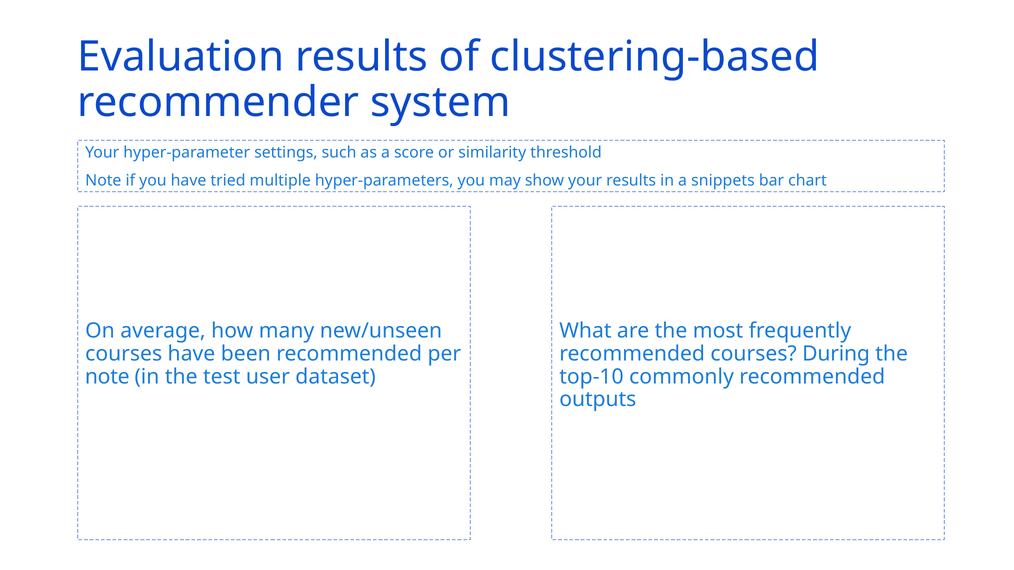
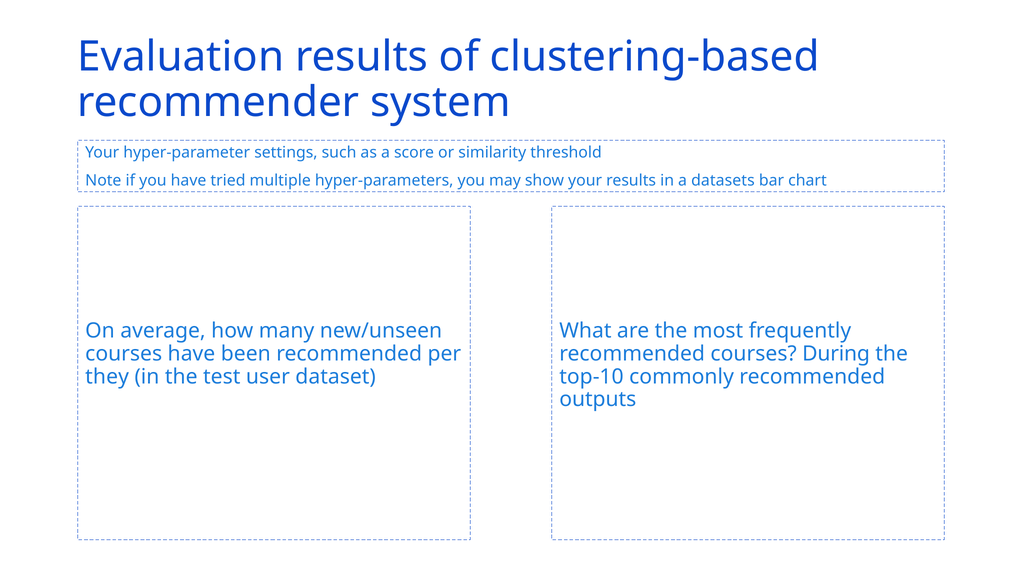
snippets: snippets -> datasets (723, 181)
note: note -> they (107, 377)
